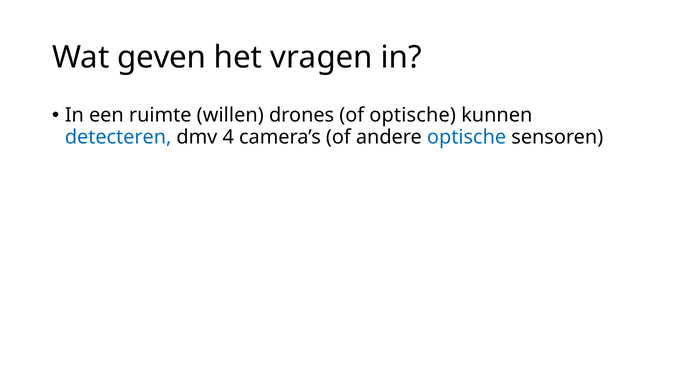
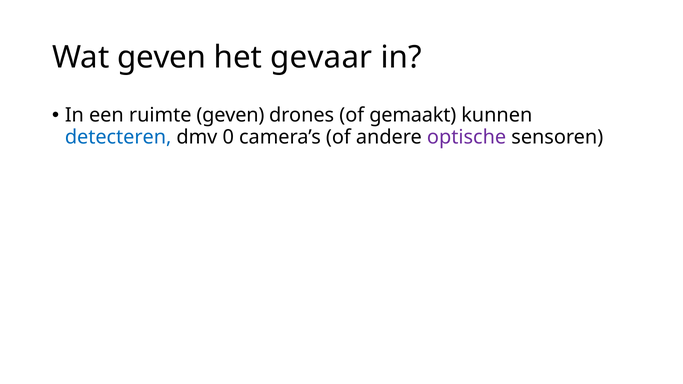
vragen: vragen -> gevaar (321, 57)
ruimte willen: willen -> geven (230, 115)
of optische: optische -> gemaakt (413, 115)
4: 4 -> 0 (228, 137)
optische colour: blue -> purple (467, 137)
